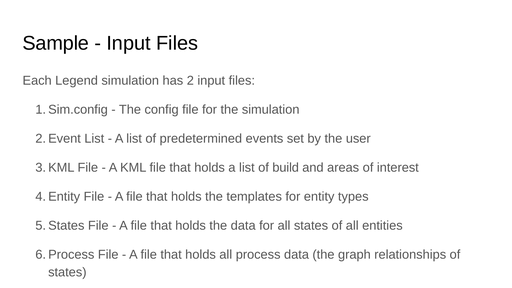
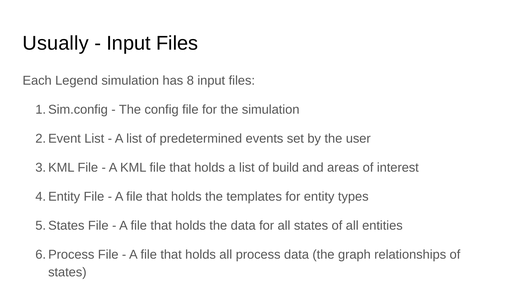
Sample: Sample -> Usually (56, 43)
2: 2 -> 8 (190, 81)
